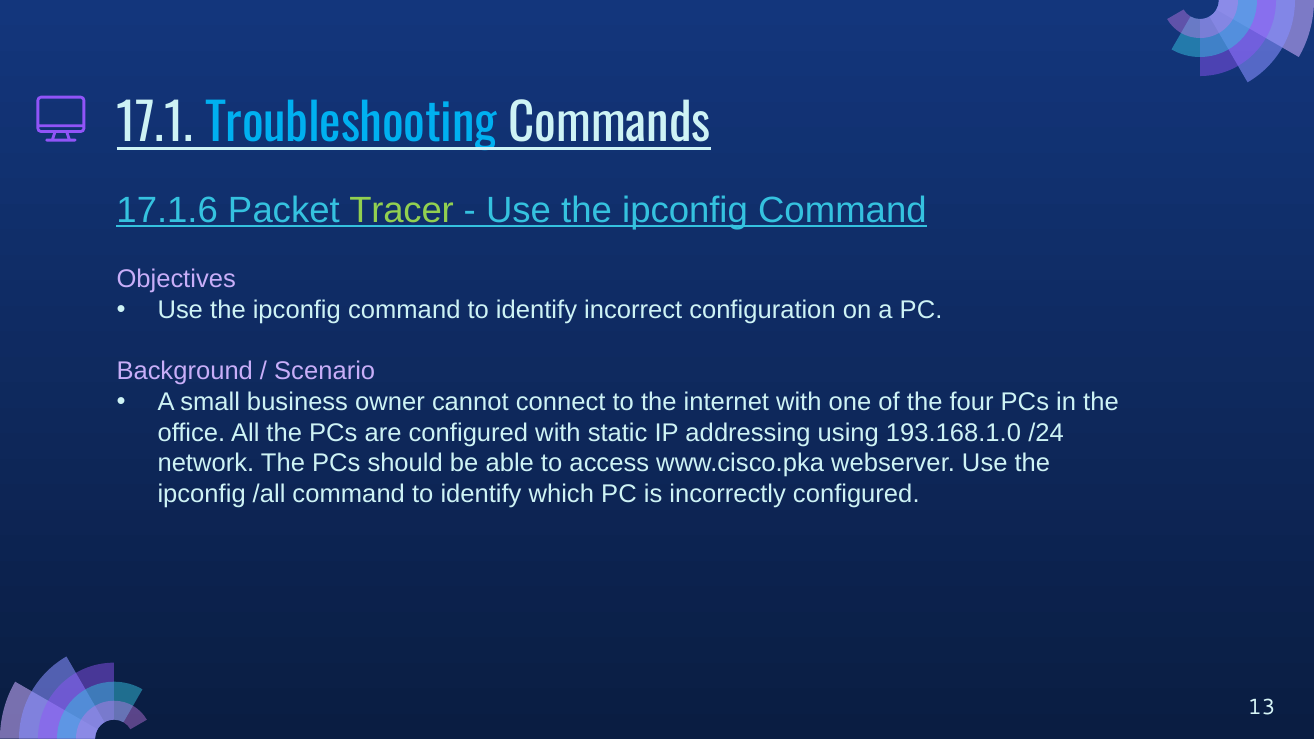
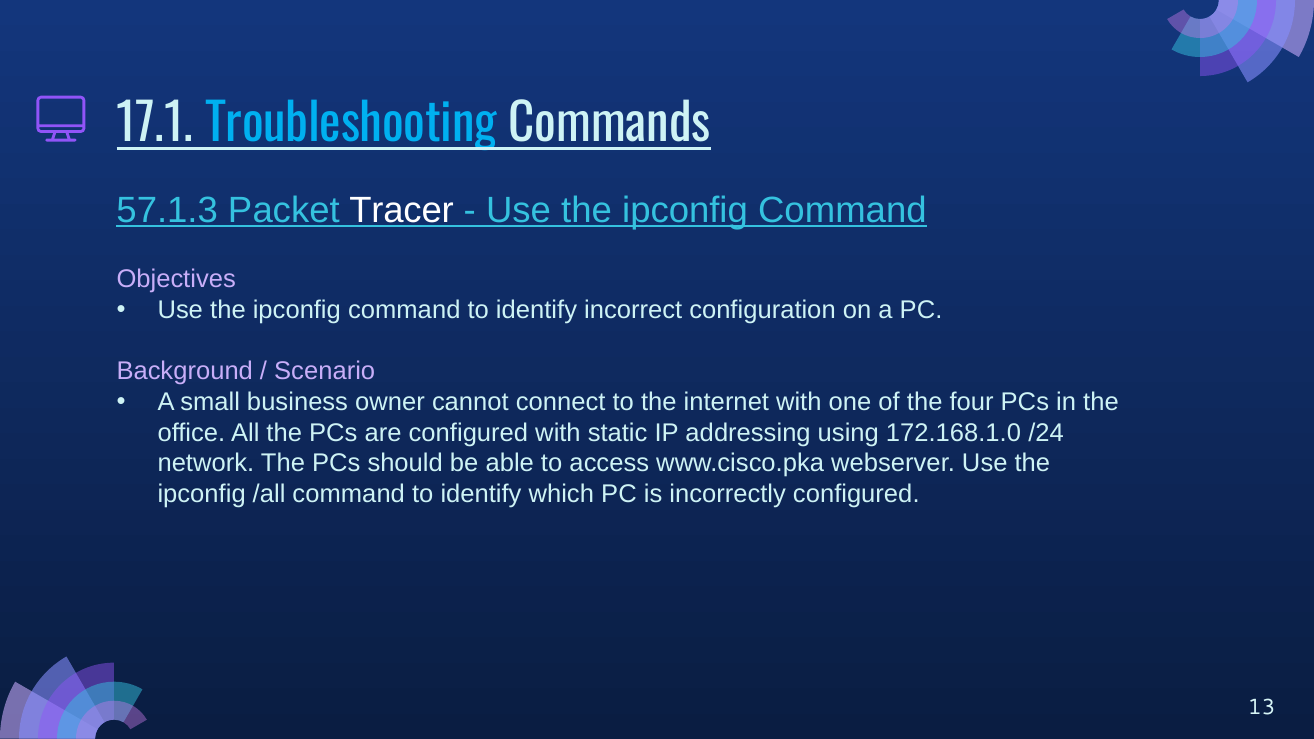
17.1.6: 17.1.6 -> 57.1.3 (167, 210)
Tracer colour: light green -> white (402, 210)
193.168.1.0: 193.168.1.0 -> 172.168.1.0 (953, 433)
